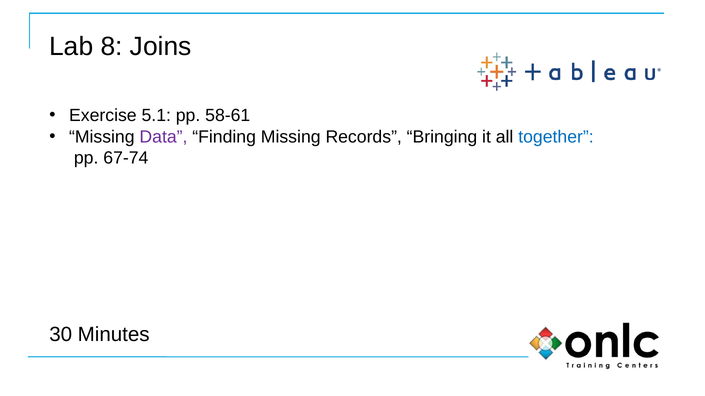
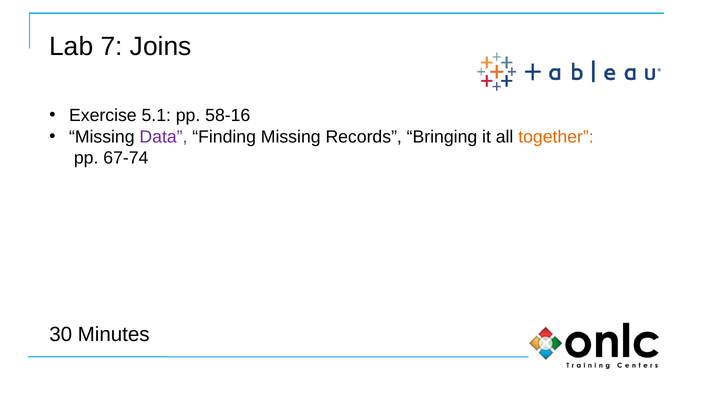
8: 8 -> 7 (112, 47)
58-61: 58-61 -> 58-16 (228, 116)
together colour: blue -> orange (556, 137)
